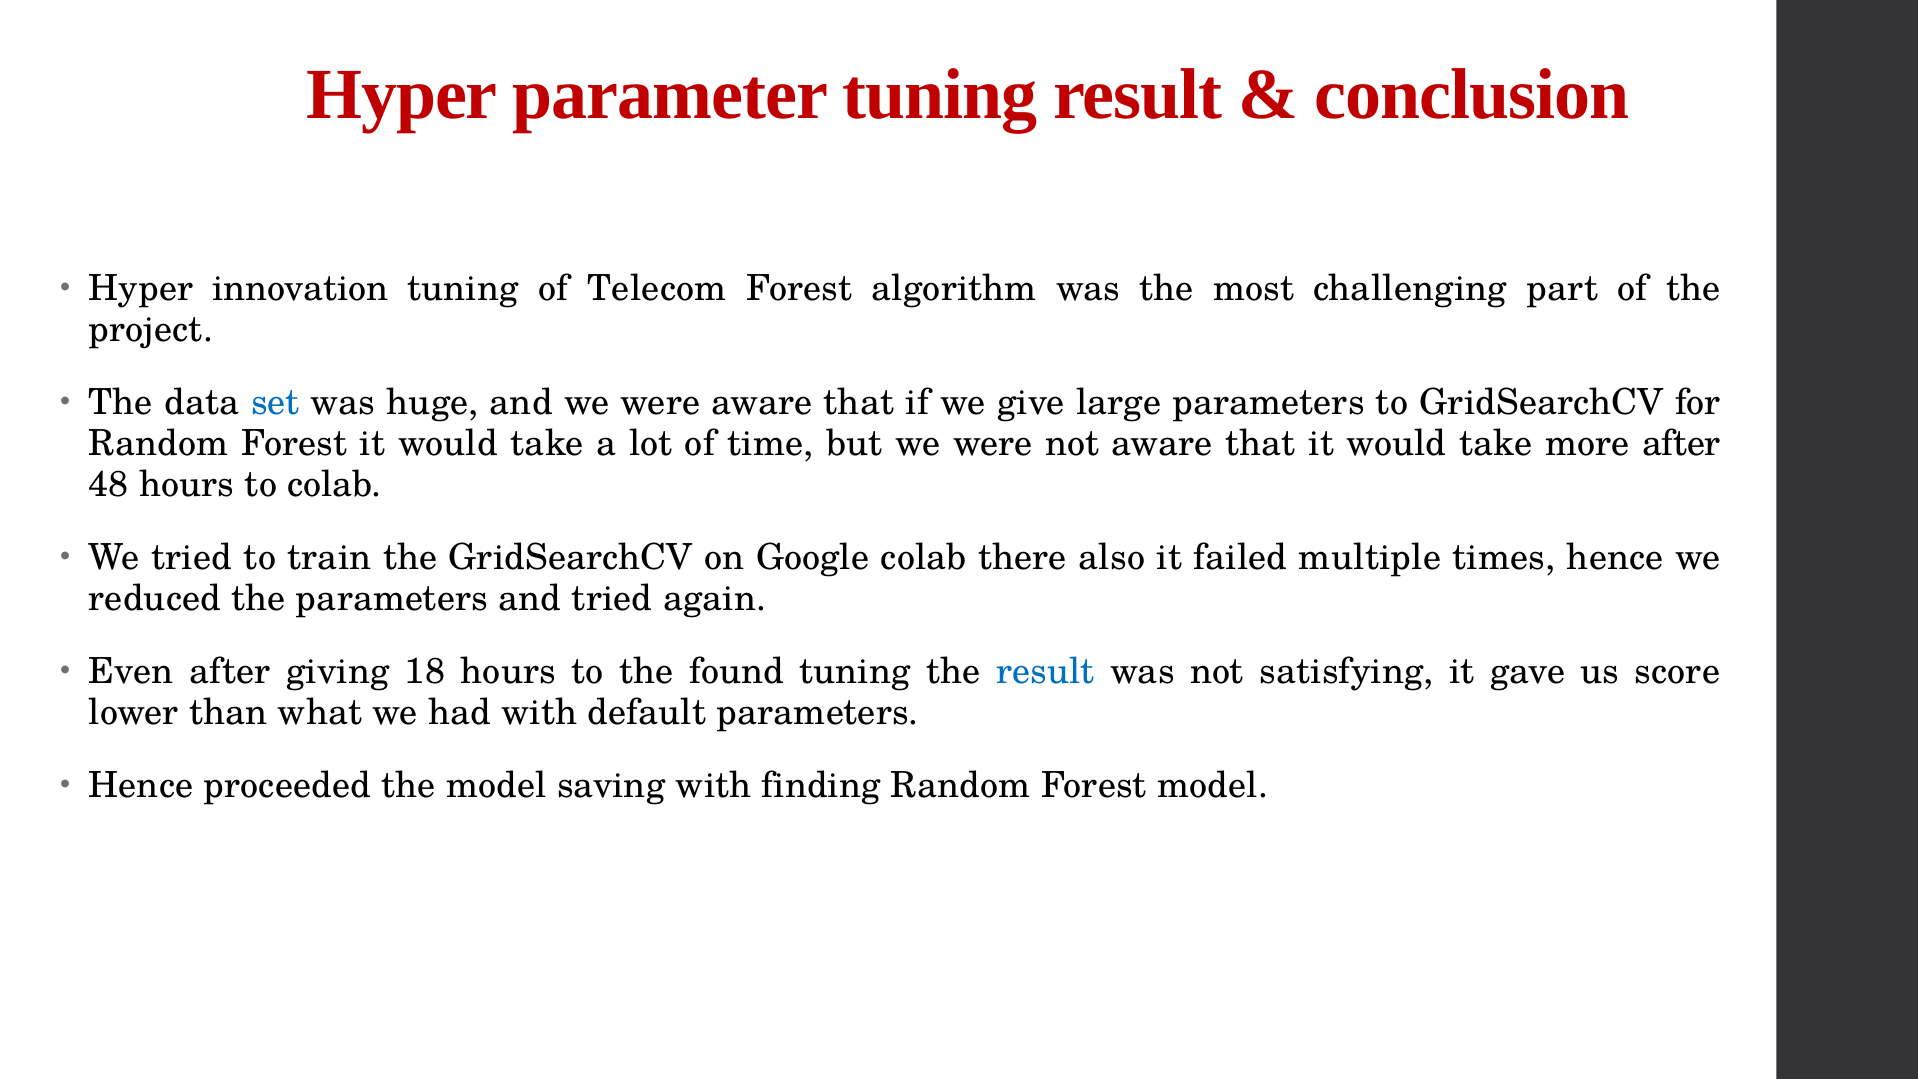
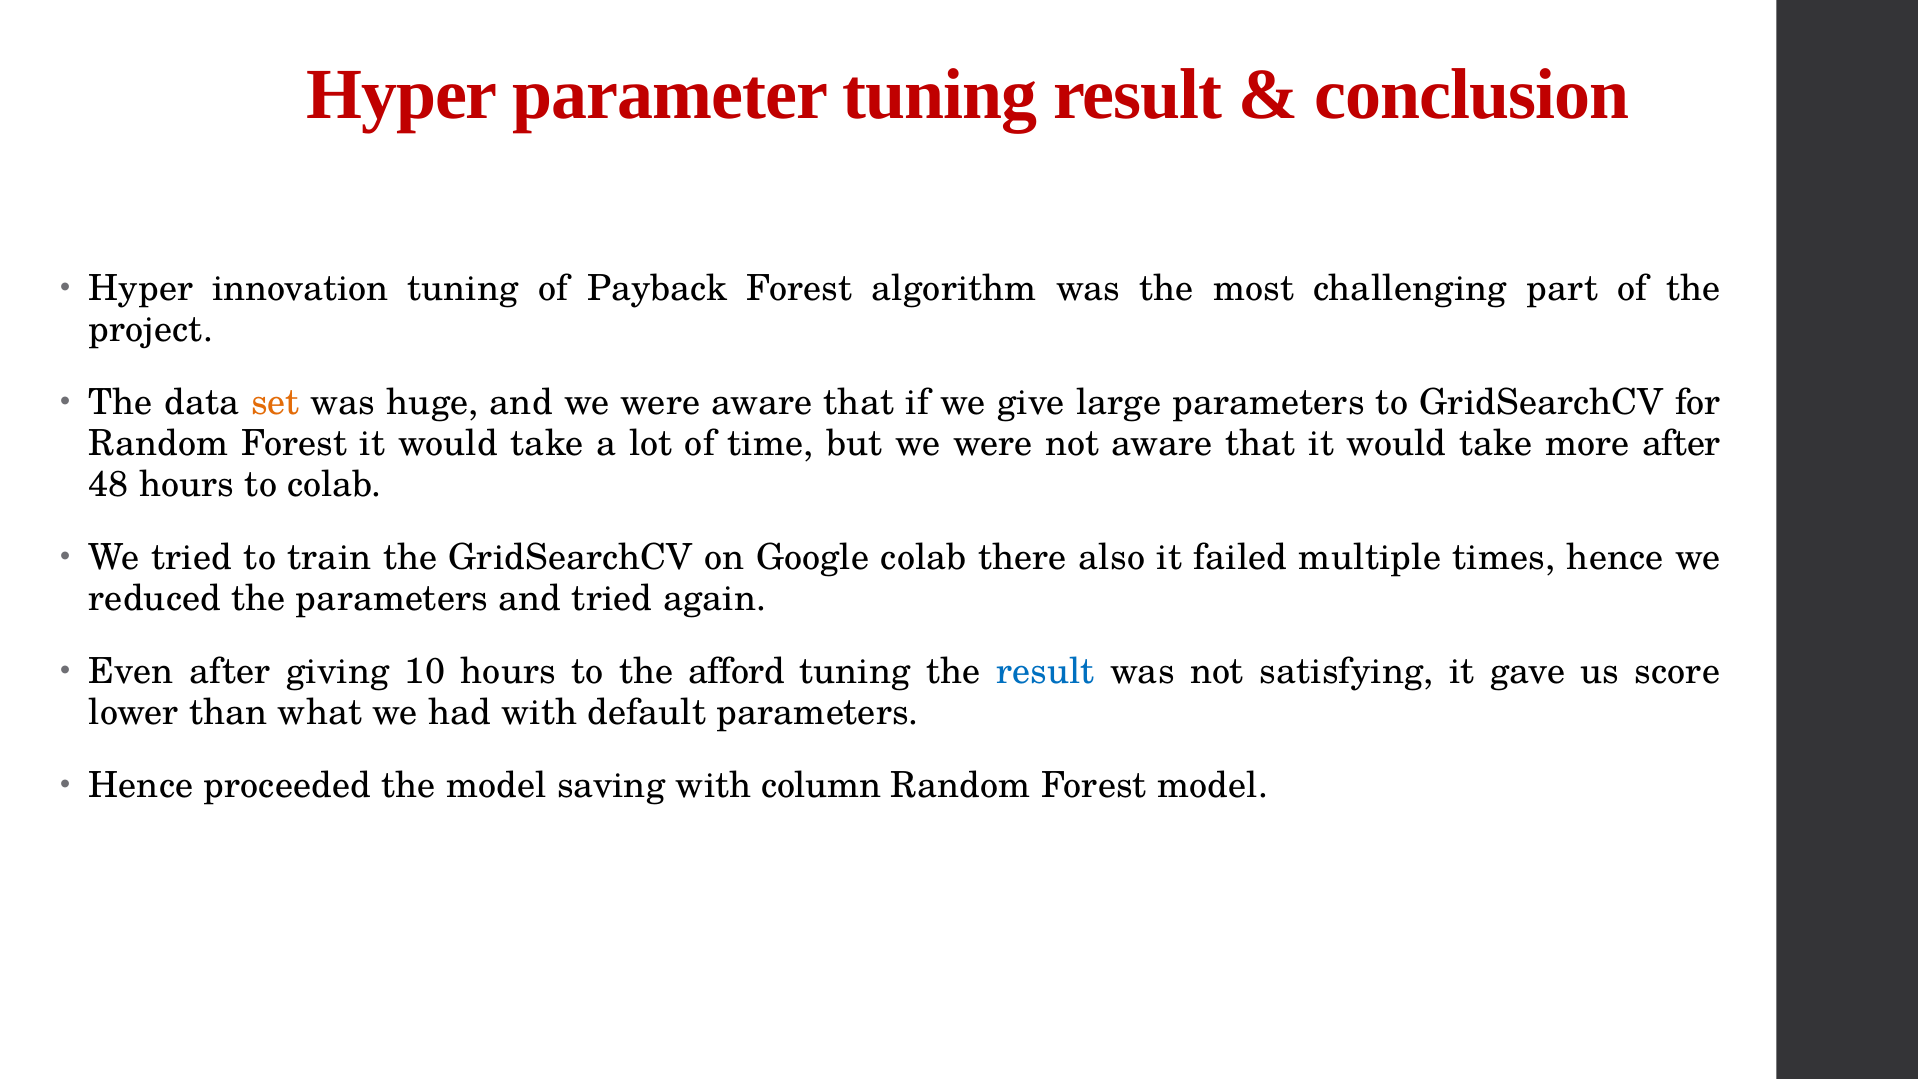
Telecom: Telecom -> Payback (657, 288)
set colour: blue -> orange (275, 402)
18: 18 -> 10 (425, 671)
found: found -> afford (737, 671)
finding: finding -> column (821, 785)
